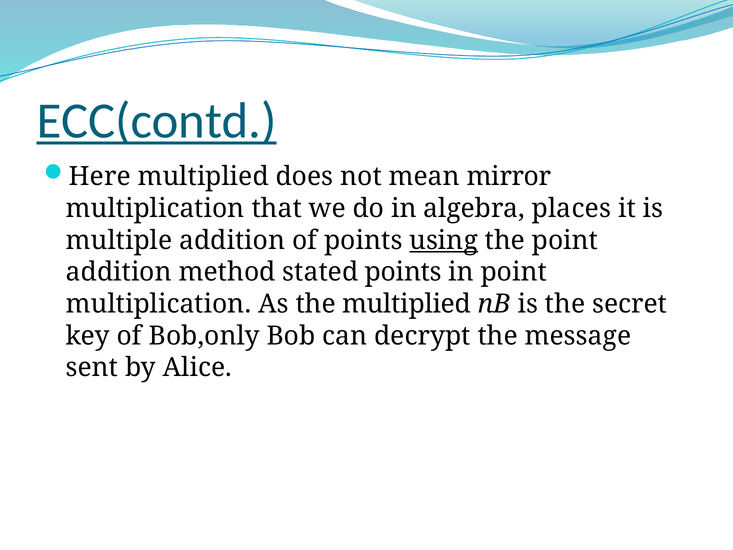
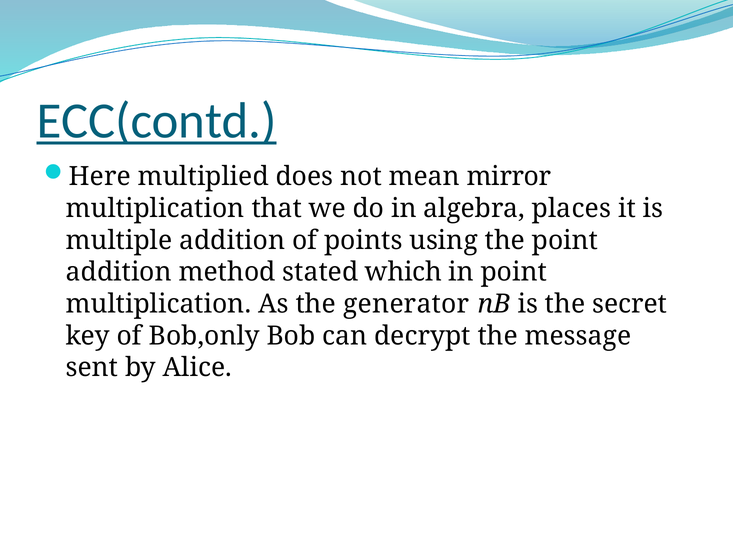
using underline: present -> none (444, 240)
stated points: points -> which (403, 272)
the multiplied: multiplied -> generator (406, 304)
